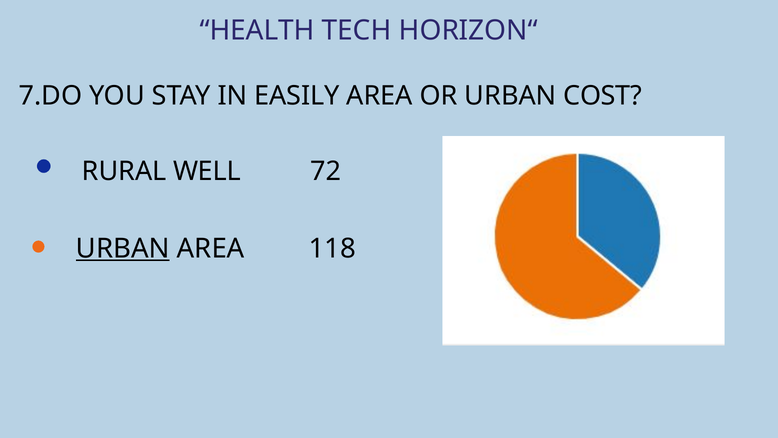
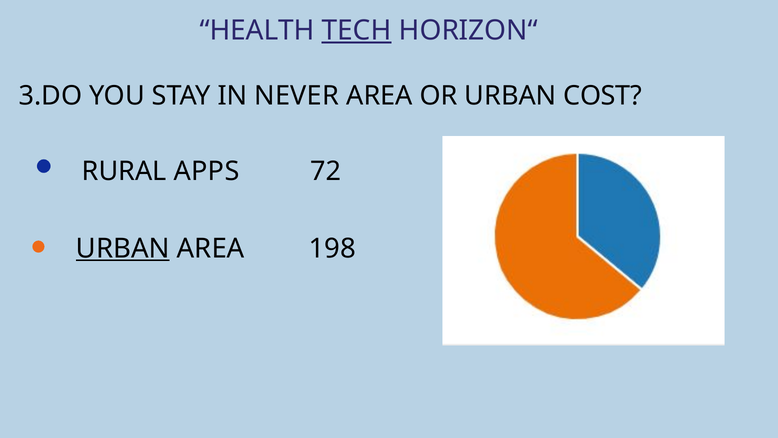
TECH underline: none -> present (357, 30)
7.DO: 7.DO -> 3.DO (50, 96)
EASILY: EASILY -> NEVER (297, 96)
WELL: WELL -> APPS (207, 171)
118: 118 -> 198 (332, 248)
